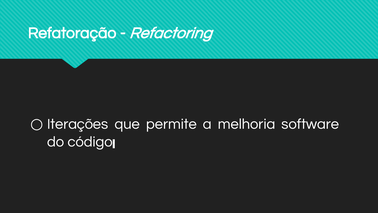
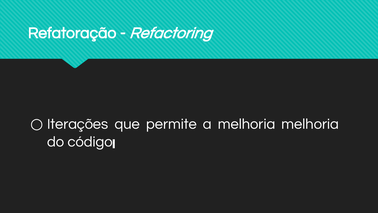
melhoria software: software -> melhoria (310, 124)
